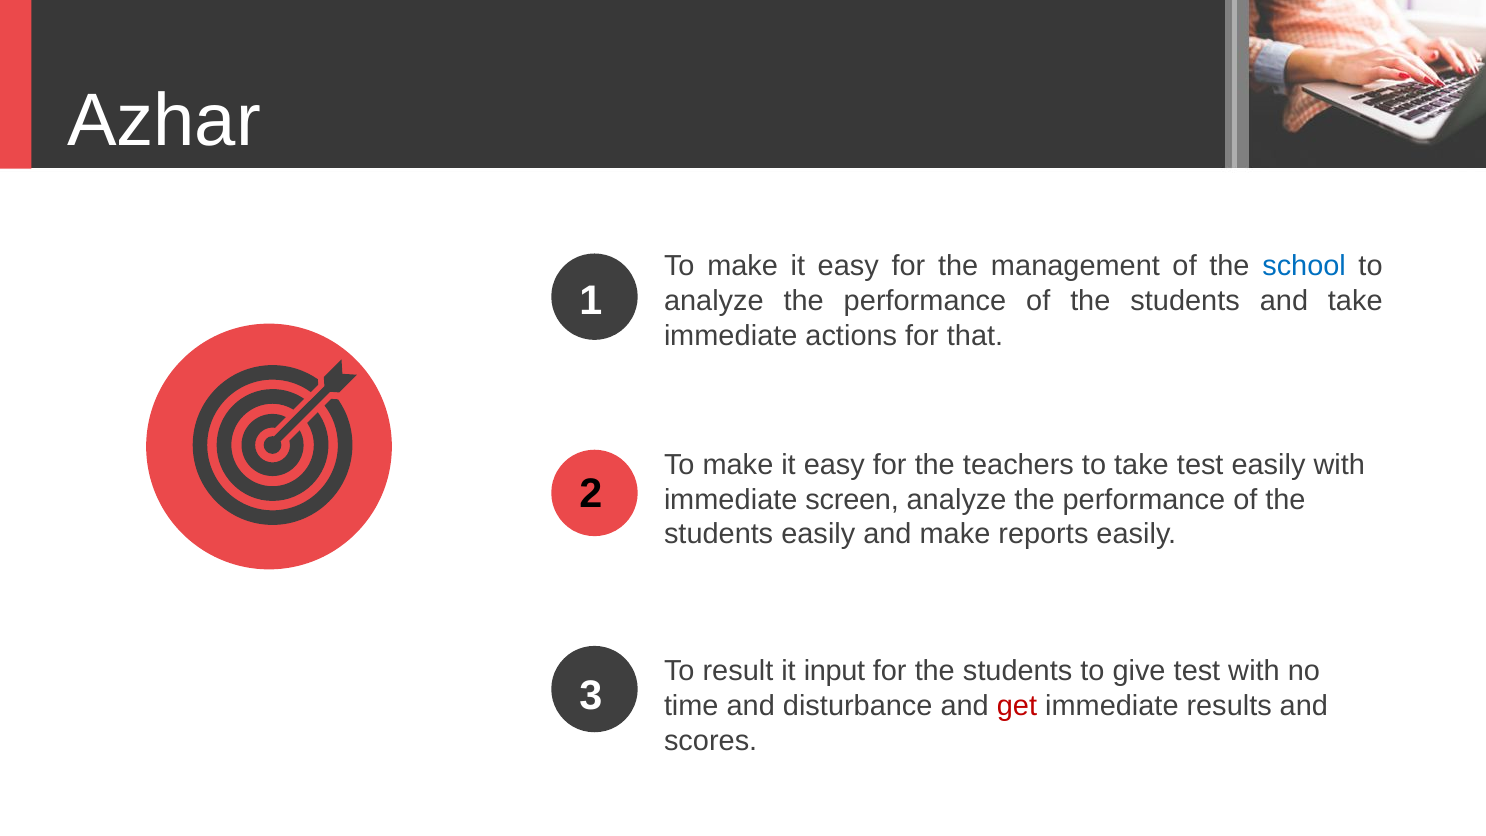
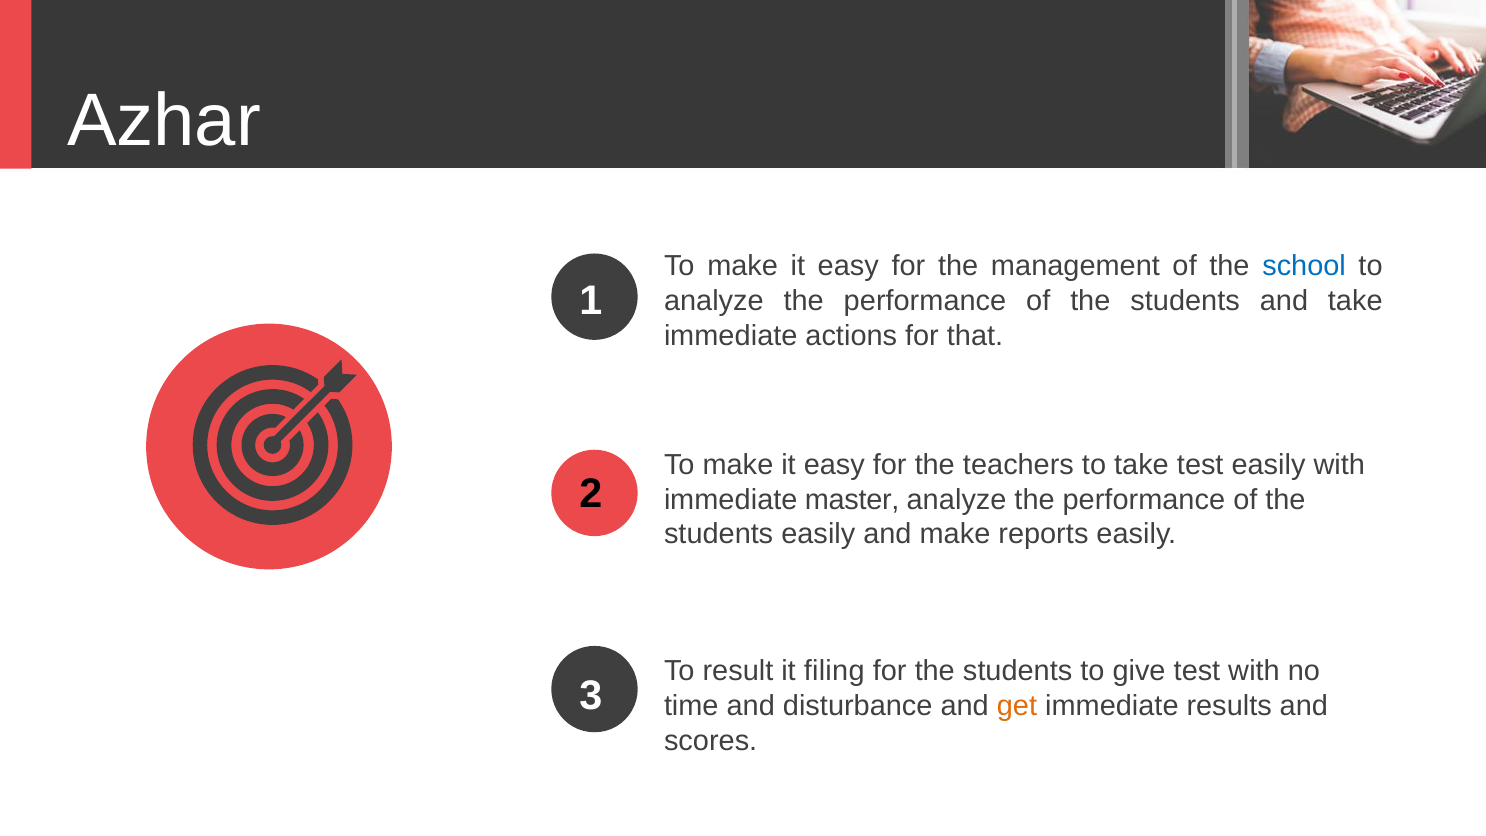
screen: screen -> master (852, 500)
input: input -> filing (834, 671)
get colour: red -> orange (1017, 706)
